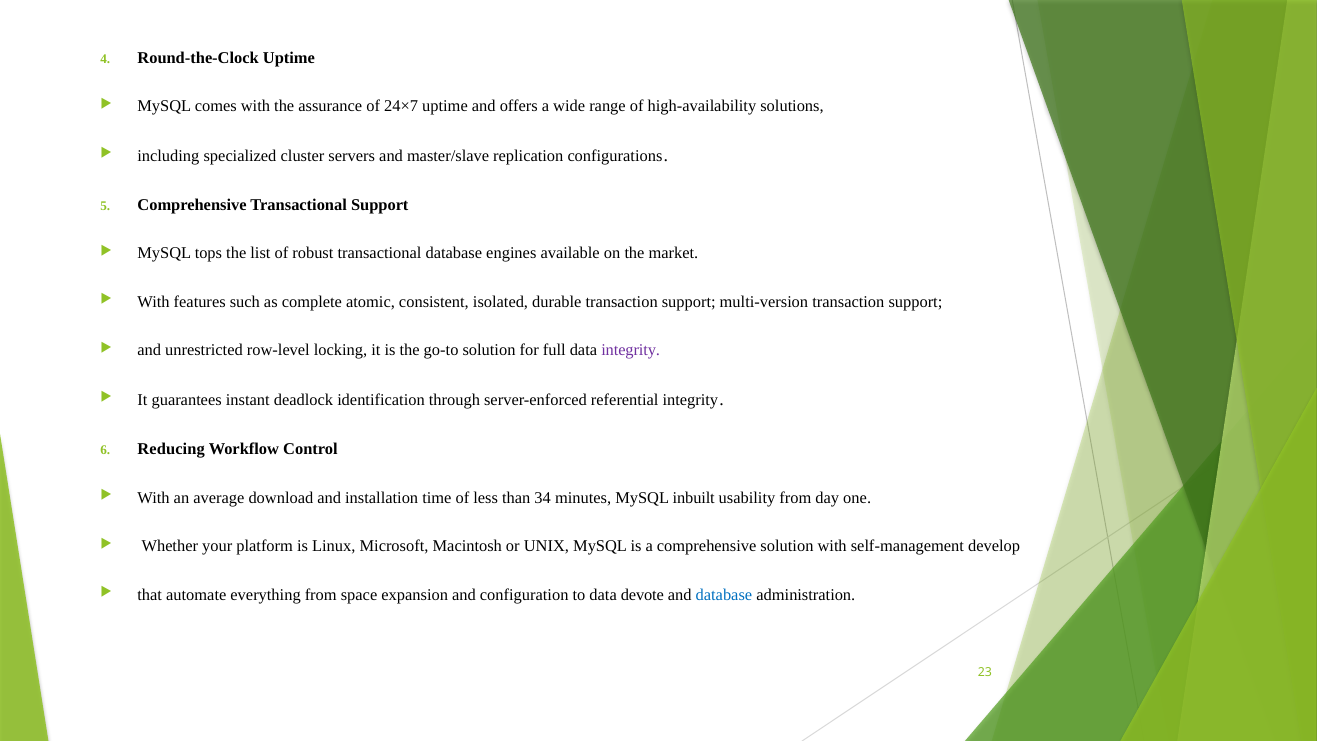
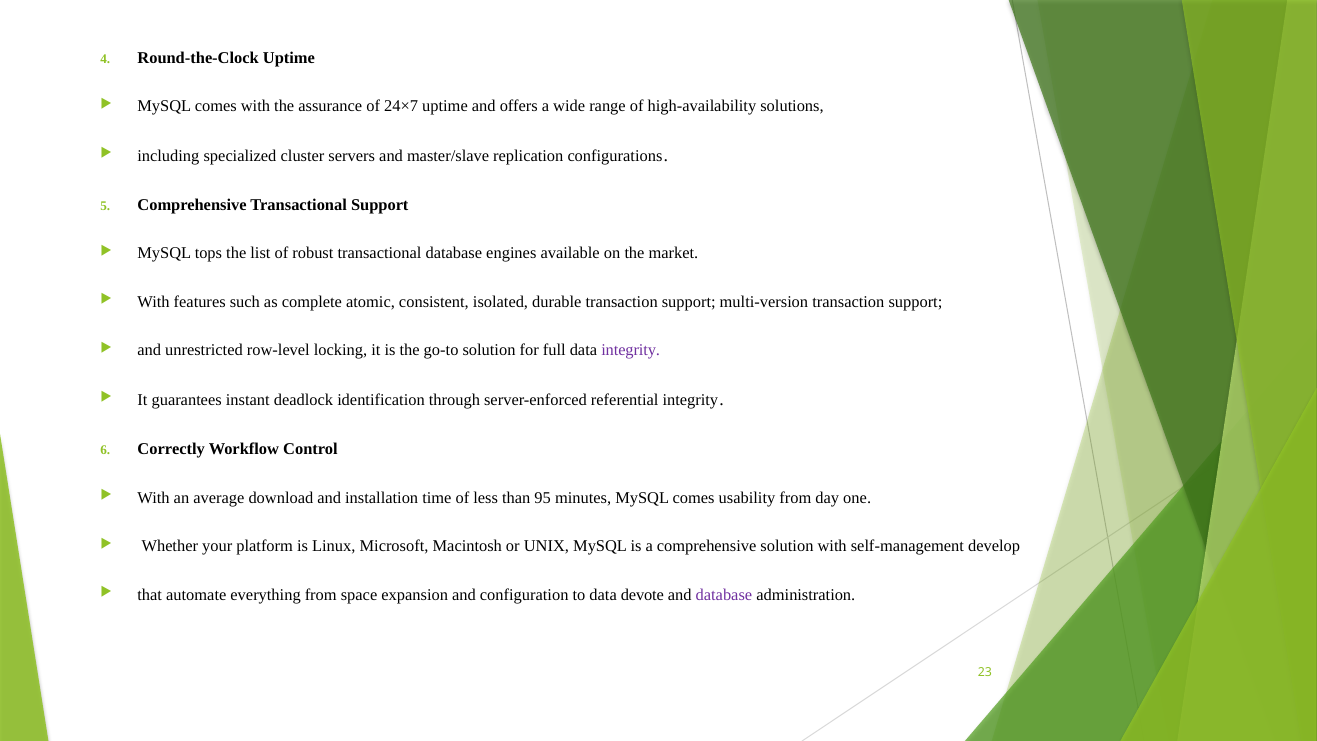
Reducing: Reducing -> Correctly (171, 449)
34: 34 -> 95 (543, 498)
minutes MySQL inbuilt: inbuilt -> comes (694, 498)
database colour: blue -> purple (724, 595)
